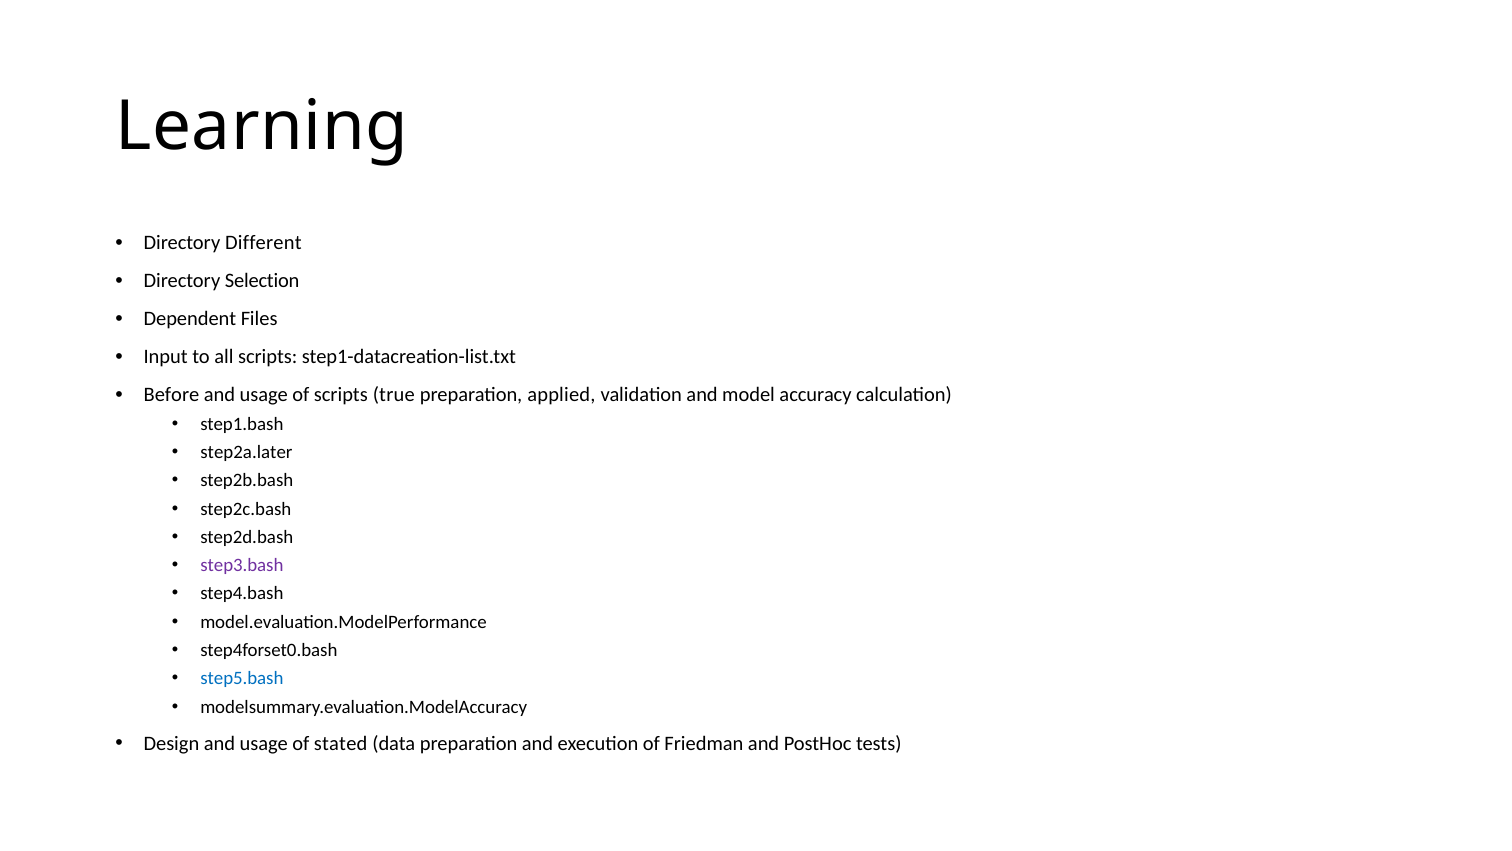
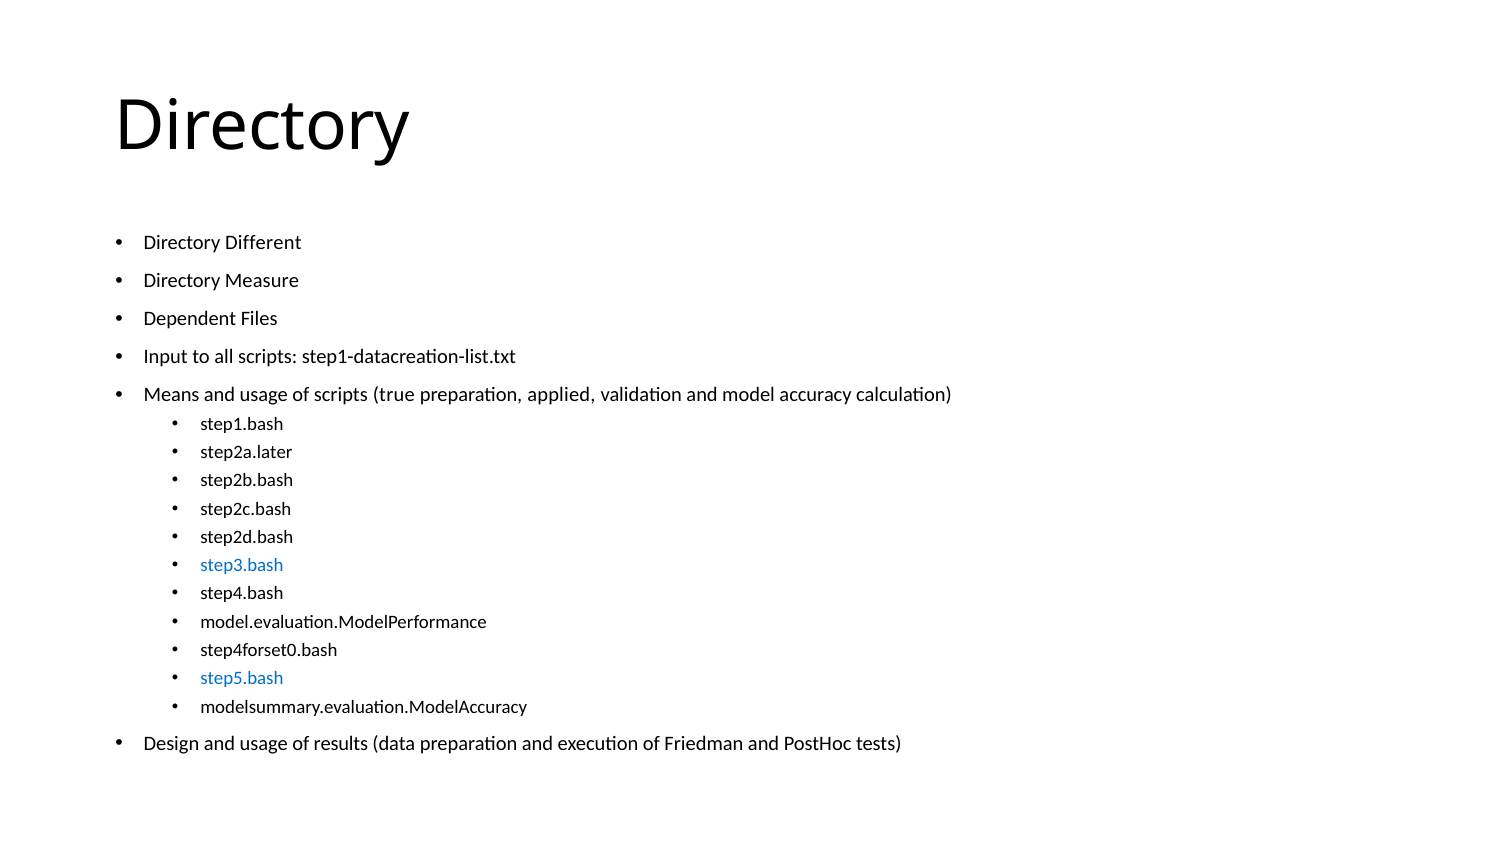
Learning: Learning -> Directory (262, 127)
Selection: Selection -> Measure (262, 281)
Before: Before -> Means (172, 395)
step3.bash colour: purple -> blue (242, 565)
stated: stated -> results (341, 743)
